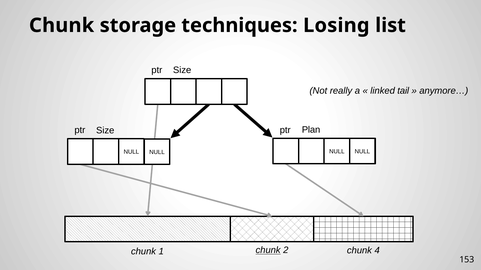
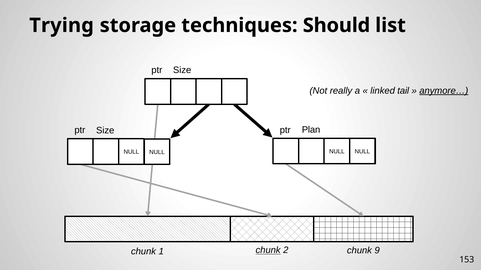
Chunk: Chunk -> Trying (62, 25)
Losing: Losing -> Should (336, 25)
anymore… underline: none -> present (444, 91)
4: 4 -> 9 (377, 251)
